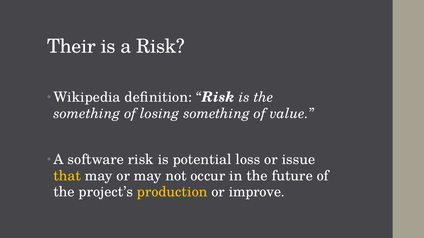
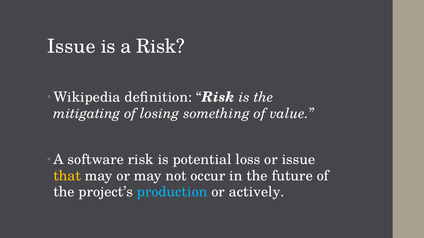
Their: Their -> Issue (71, 47)
something: something -> mitigating (87, 114)
production colour: yellow -> light blue (172, 192)
improve: improve -> actively (257, 192)
